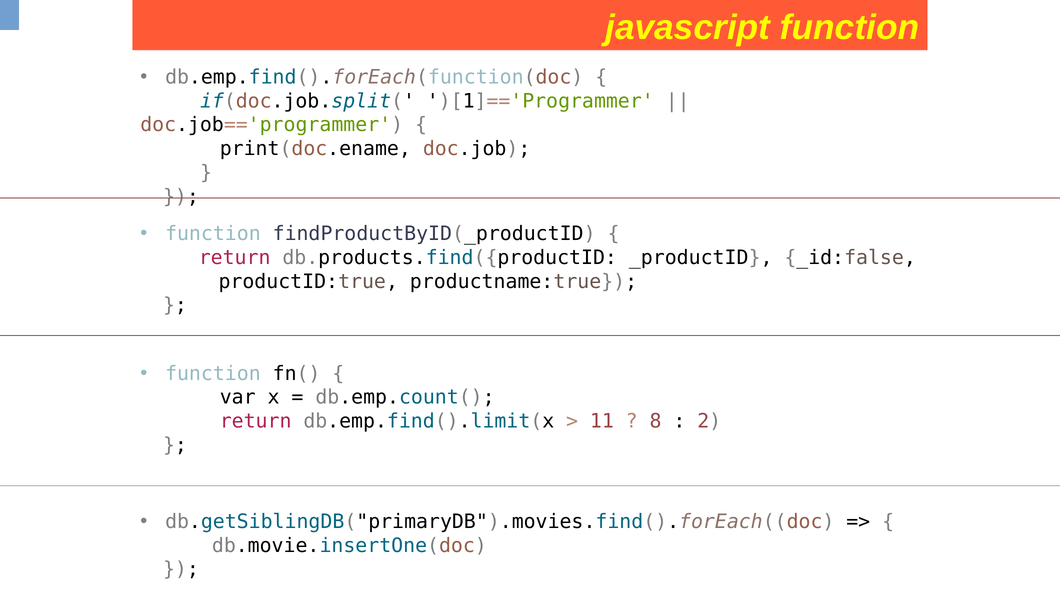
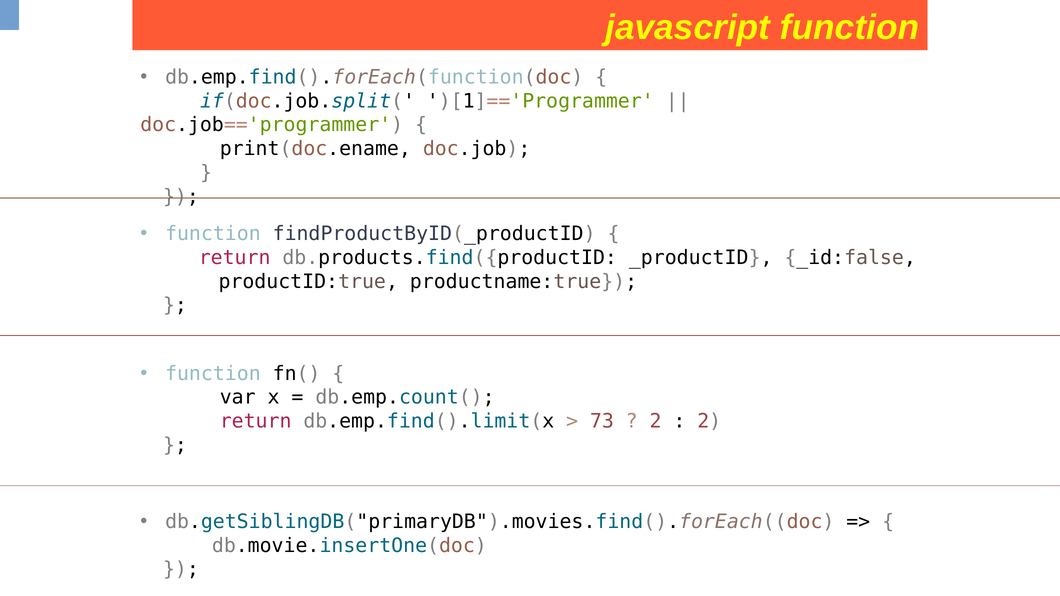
11: 11 -> 73 (602, 421)
8: 8 -> 2 (656, 421)
